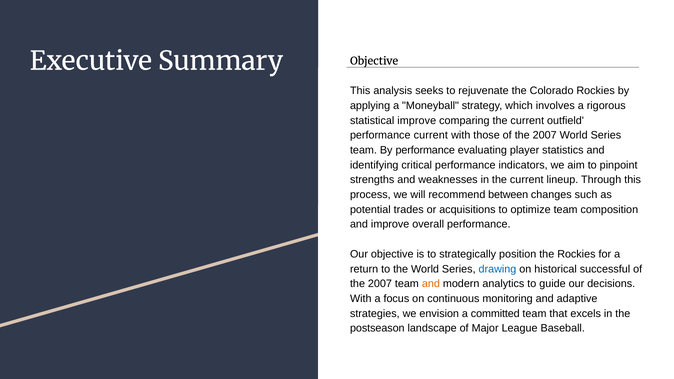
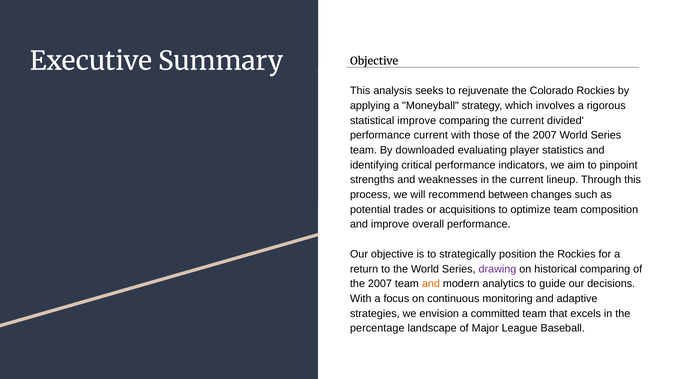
outfield: outfield -> divided (565, 120)
By performance: performance -> downloaded (425, 150)
drawing colour: blue -> purple (497, 269)
historical successful: successful -> comparing (605, 269)
postseason: postseason -> percentage (377, 329)
